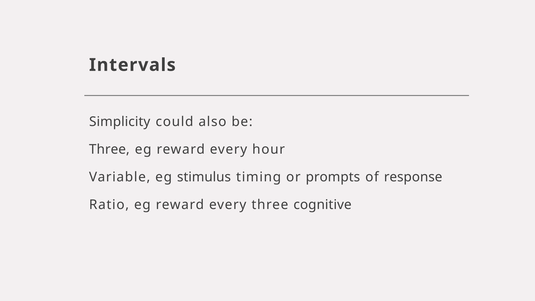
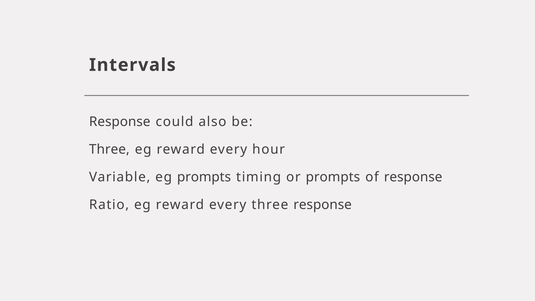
Simplicity: Simplicity -> Response (120, 122)
eg stimulus: stimulus -> prompts (204, 177)
three cognitive: cognitive -> response (323, 205)
